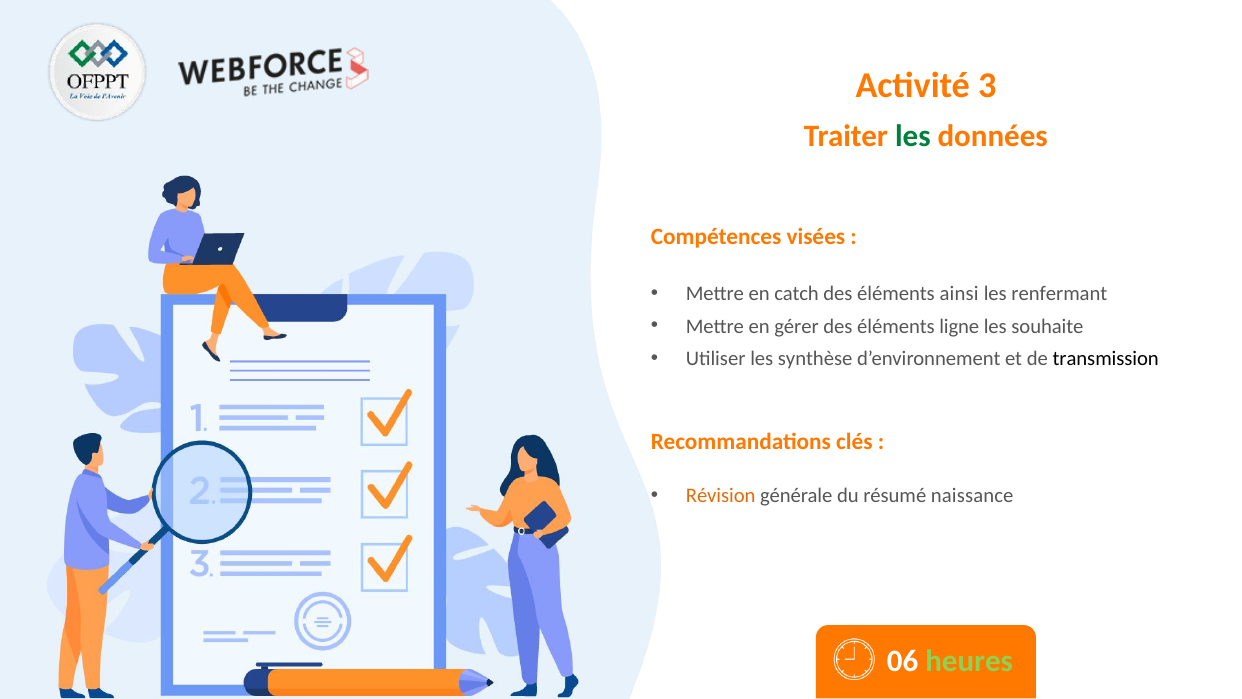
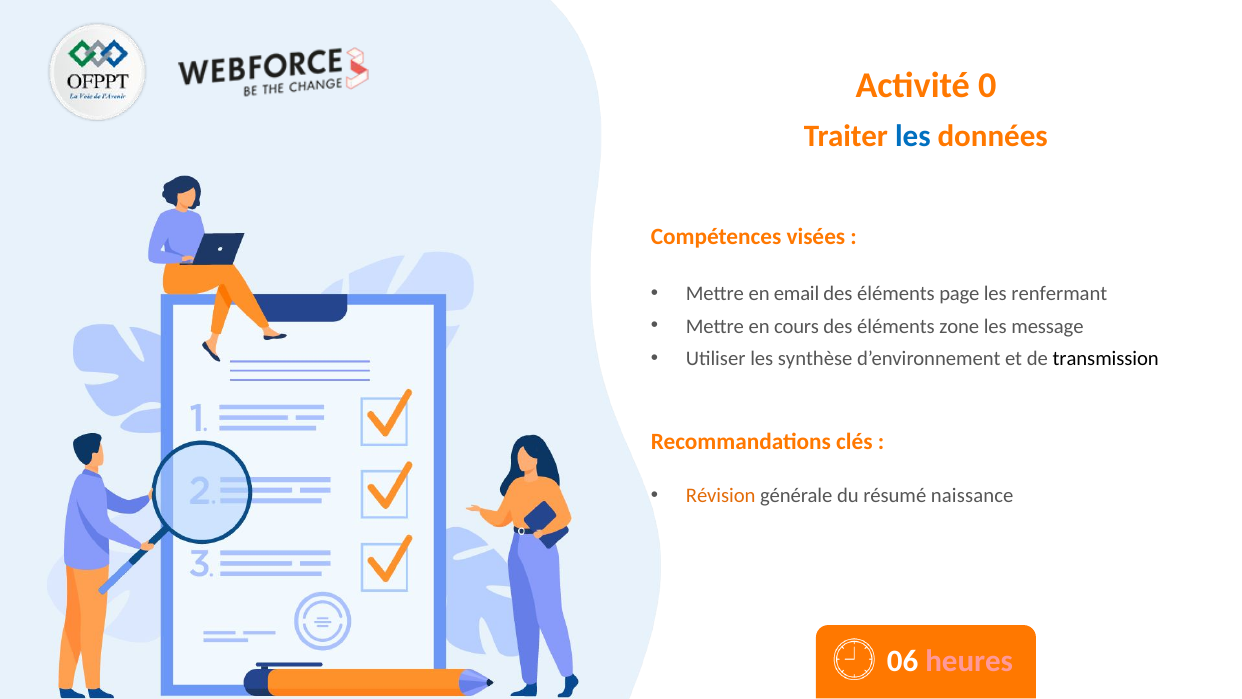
3: 3 -> 0 (987, 85)
les colour: green -> blue (913, 136)
catch: catch -> email (797, 293)
ainsi: ainsi -> page (959, 293)
gérer: gérer -> cours (797, 326)
ligne: ligne -> zone (959, 326)
souhaite: souhaite -> message (1048, 326)
heures colour: light green -> pink (969, 661)
